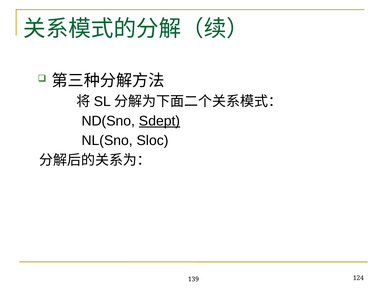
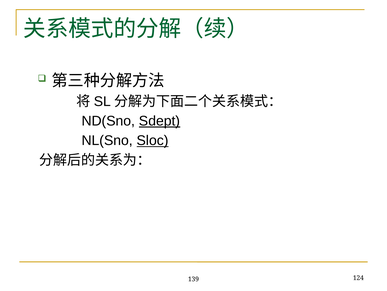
Sloc underline: none -> present (153, 140)
